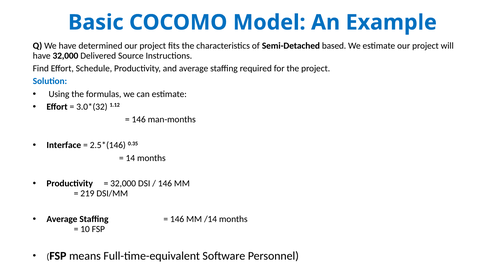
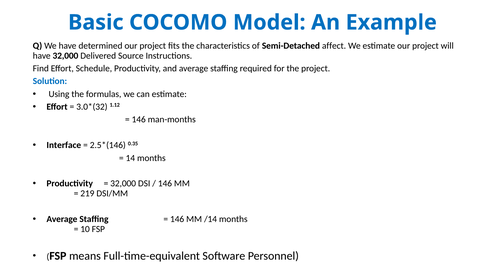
based: based -> affect (334, 46)
